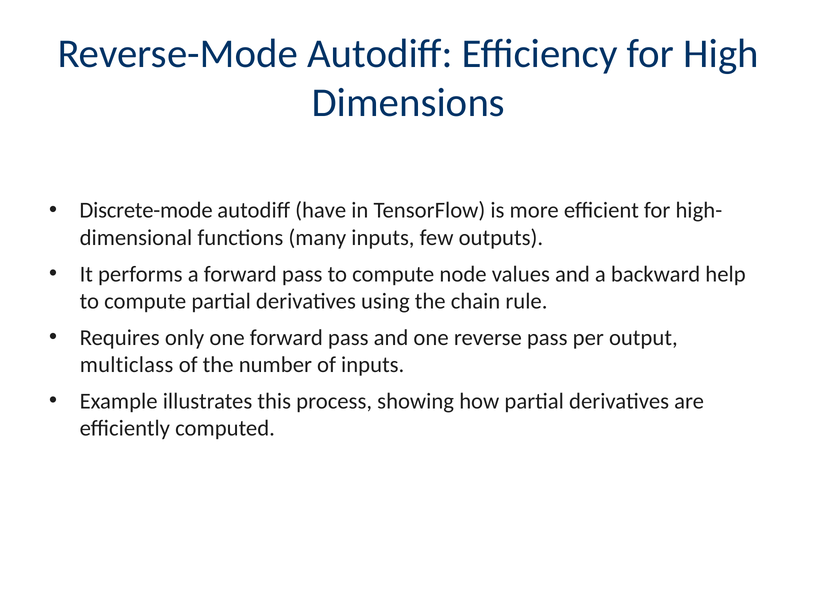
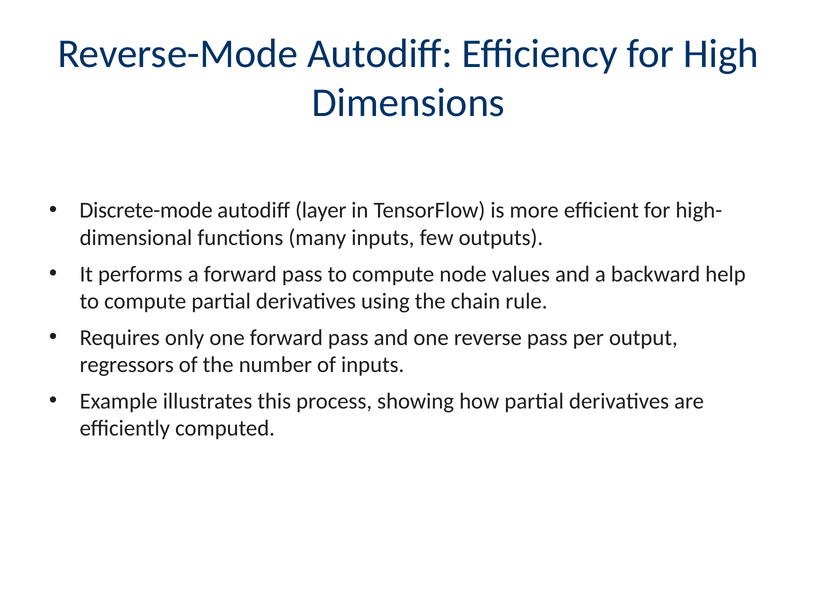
have: have -> layer (321, 210)
multiclass: multiclass -> regressors (127, 365)
